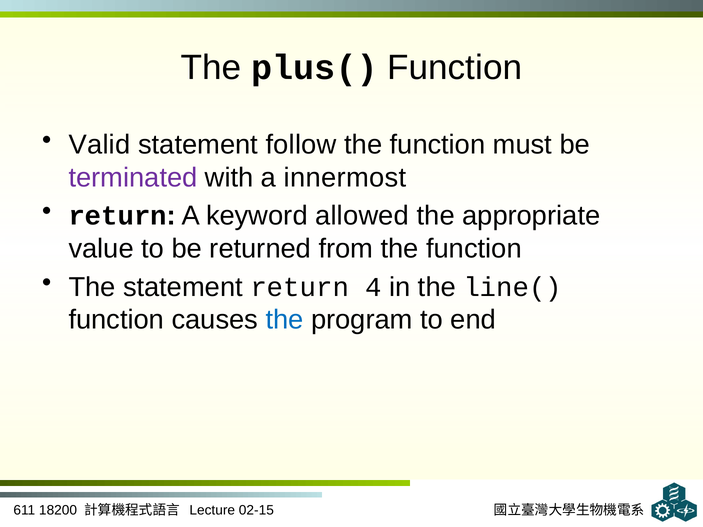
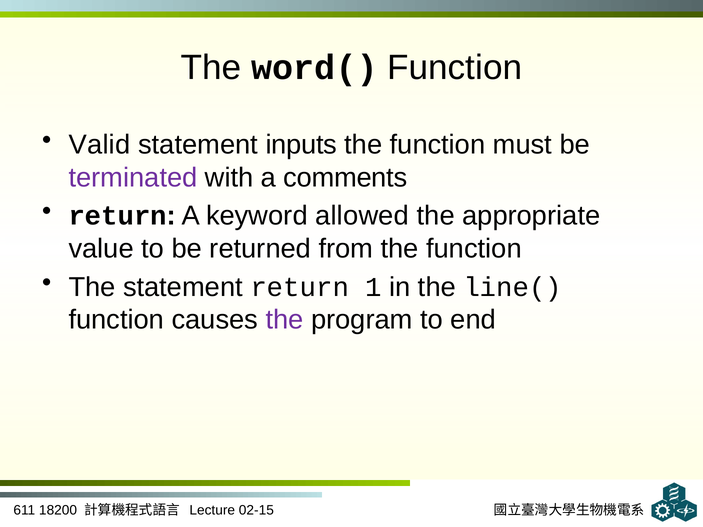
plus(: plus( -> word( (314, 68)
follow: follow -> inputs (301, 145)
innermost: innermost -> comments (345, 178)
4: 4 -> 1 (373, 287)
the colour: blue -> purple (285, 320)
